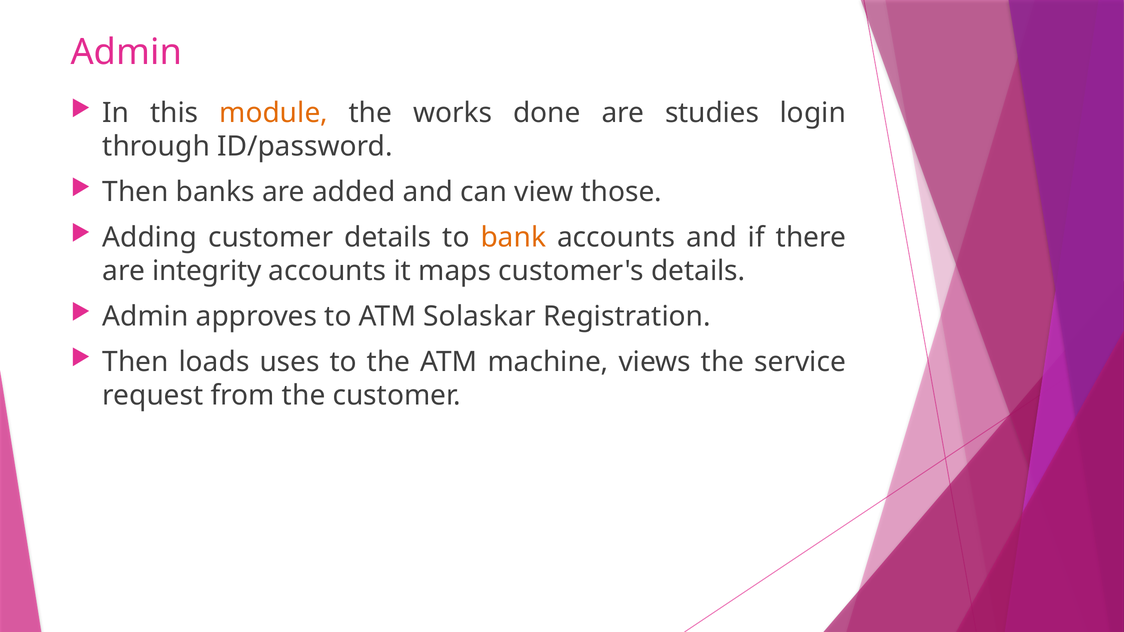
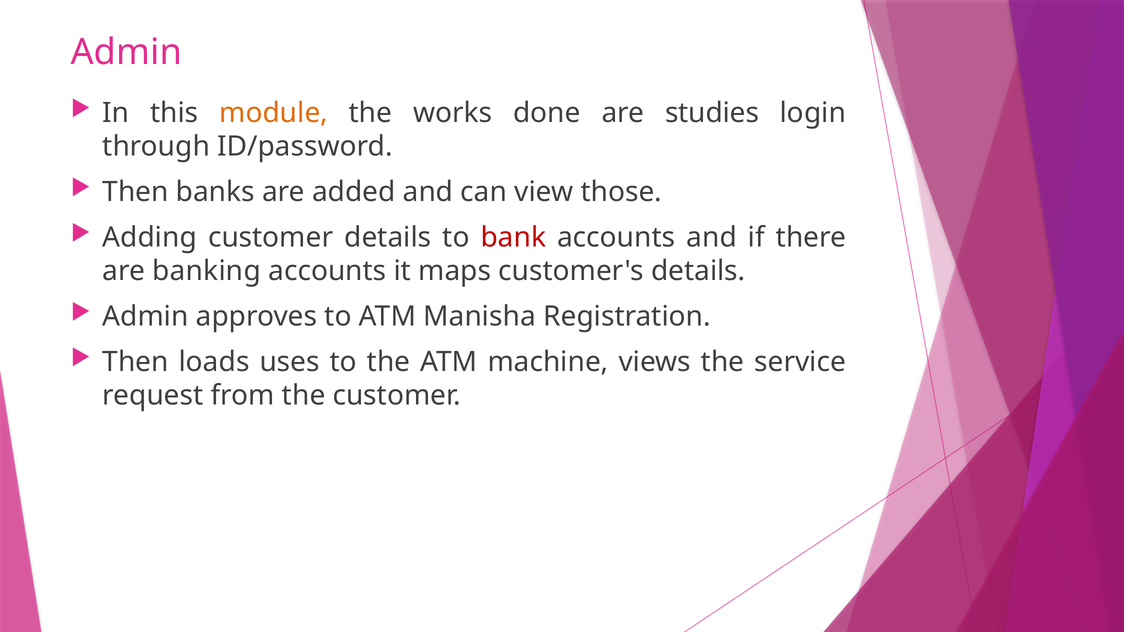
bank colour: orange -> red (513, 237)
integrity: integrity -> banking (207, 271)
Solaskar: Solaskar -> Manisha (480, 317)
